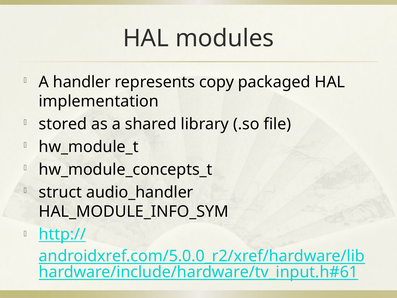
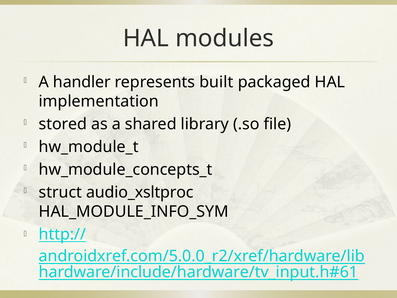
copy: copy -> built (216, 82)
audio_handler: audio_handler -> audio_xsltproc (140, 192)
